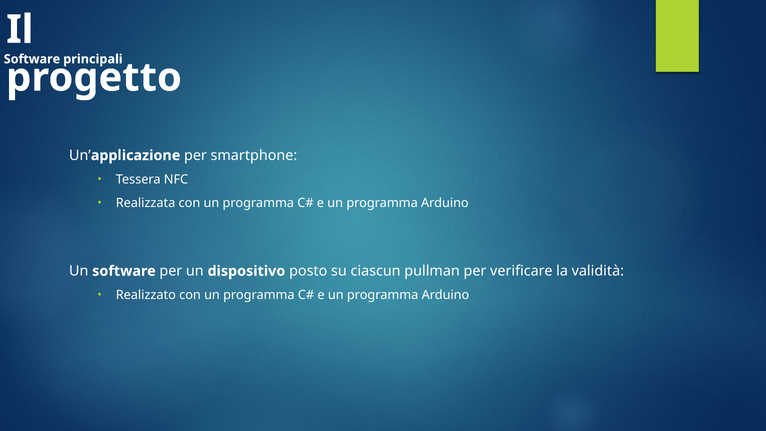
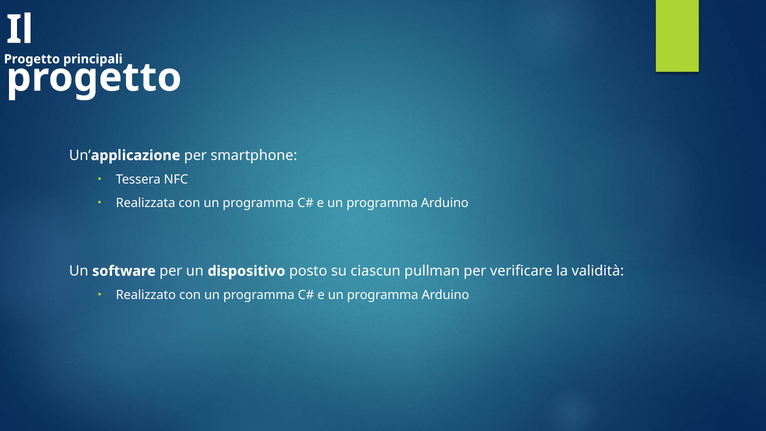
Software: Software -> Progetto (32, 59)
